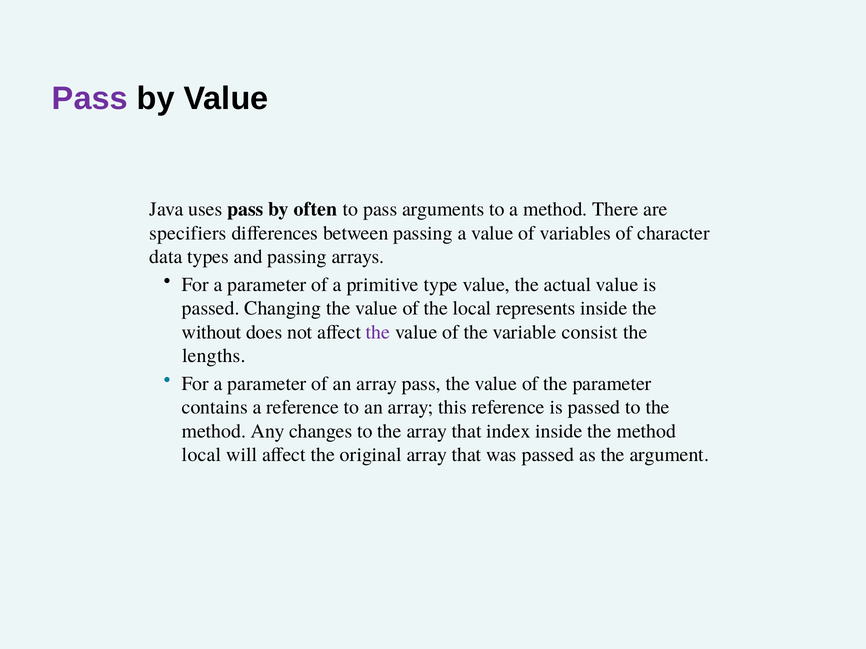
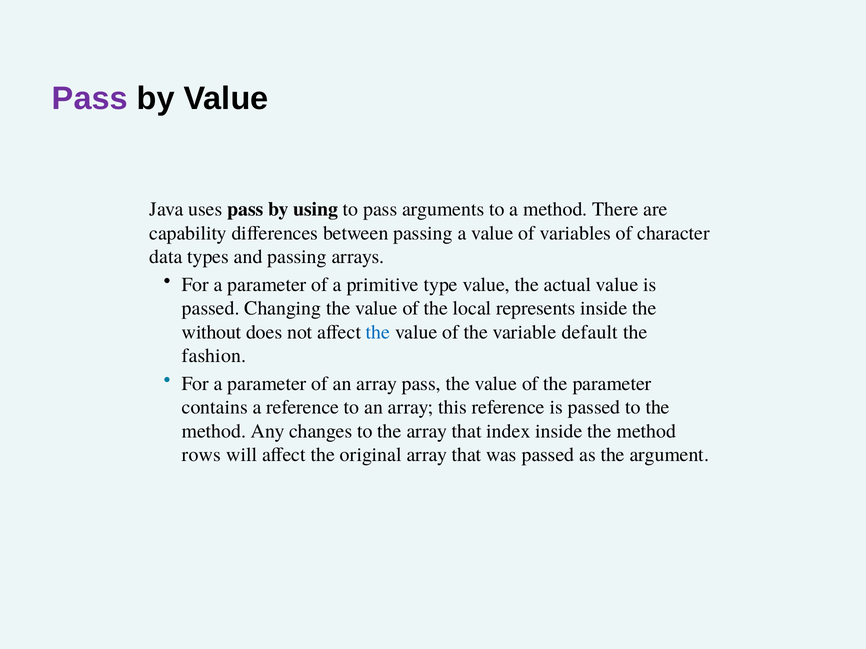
often: often -> using (316, 209)
specifiers: specifiers -> capability (188, 233)
the colour: purple -> blue (378, 332)
consist: consist -> default (590, 332)
lengths: lengths -> fashion (214, 356)
local: local -> rows (202, 455)
